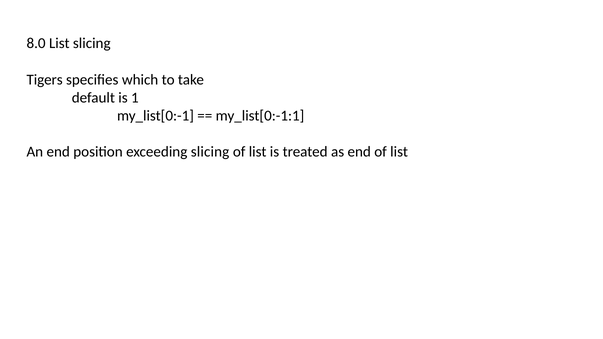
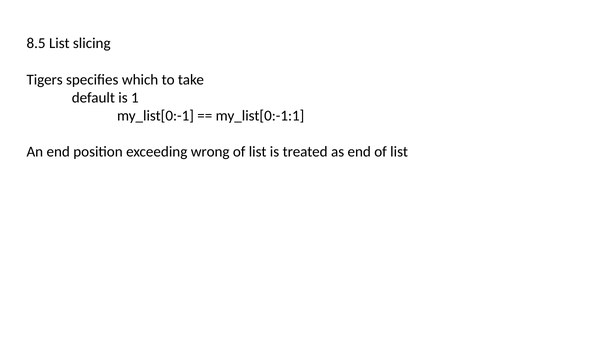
8.0: 8.0 -> 8.5 (36, 43)
exceeding slicing: slicing -> wrong (210, 152)
